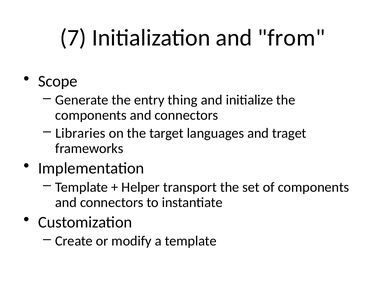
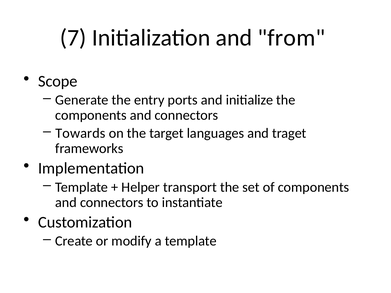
thing: thing -> ports (183, 100)
Libraries: Libraries -> Towards (80, 133)
